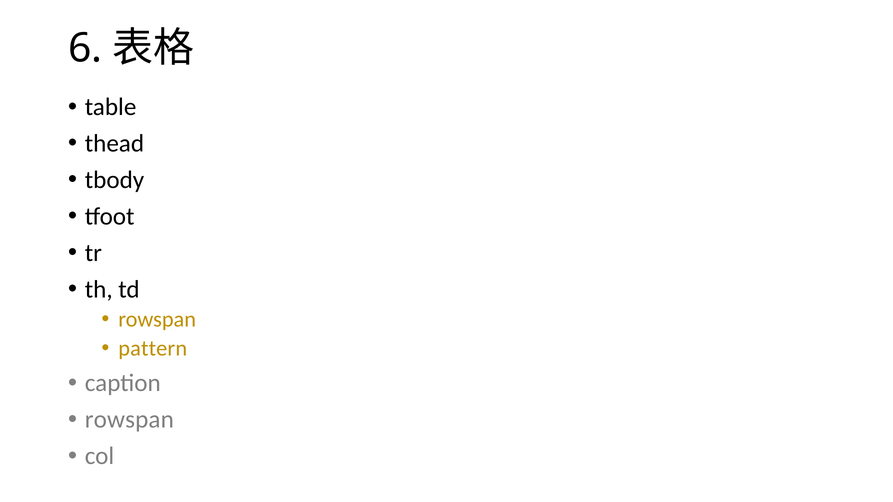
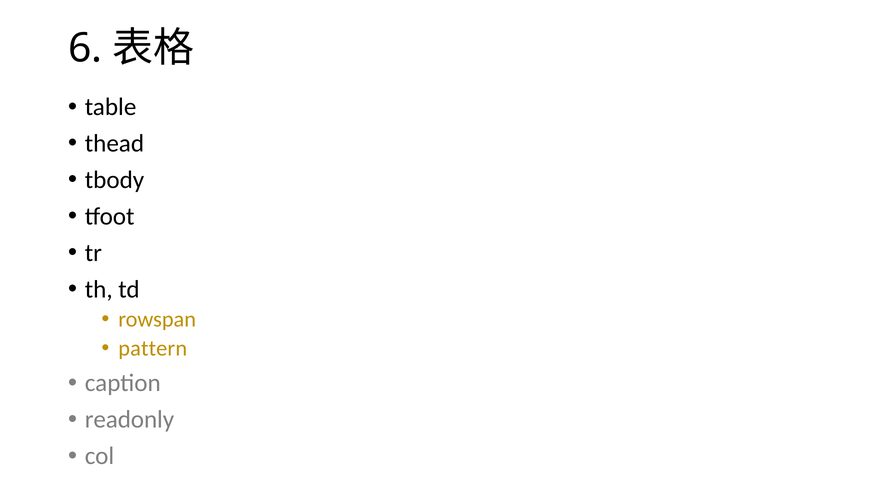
rowspan: rowspan -> readonly (129, 420)
